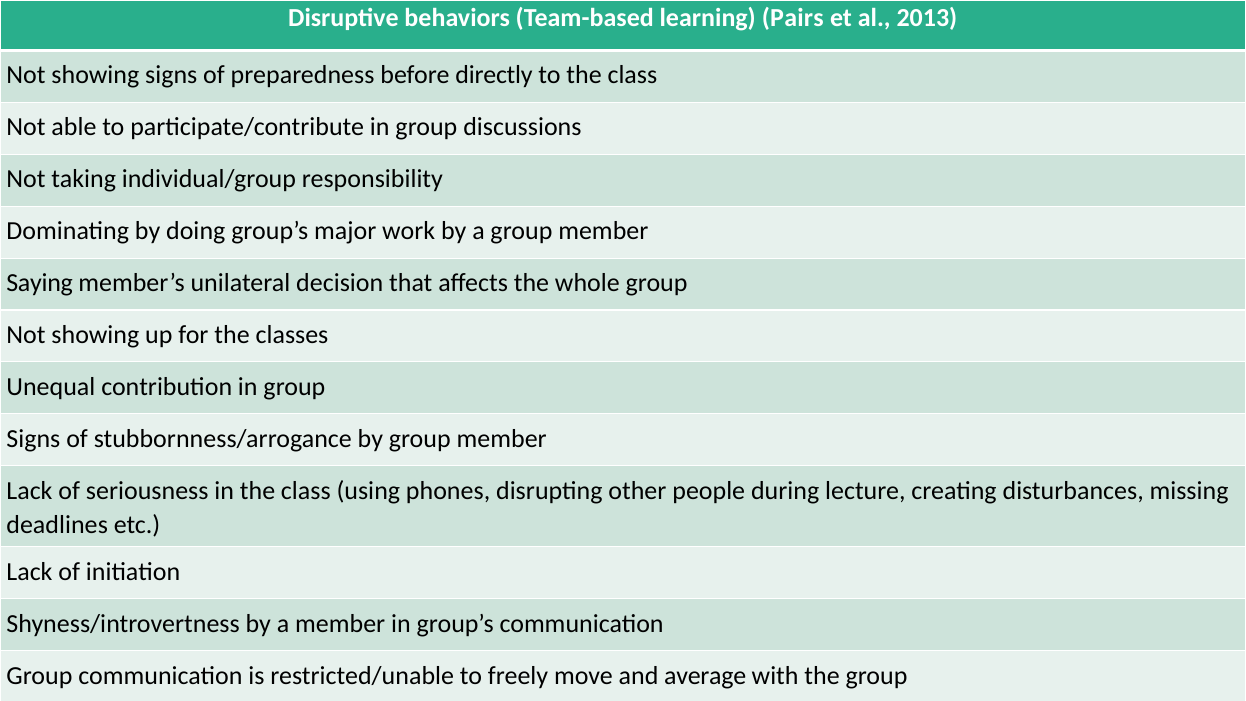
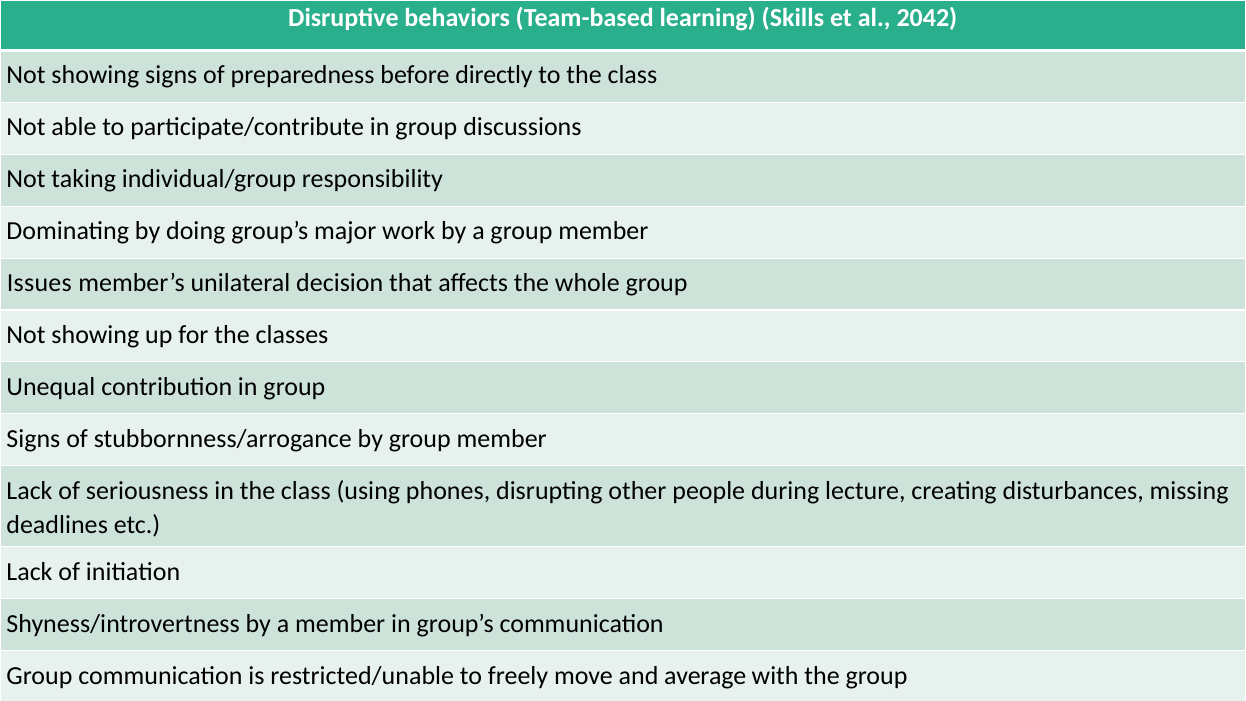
Pairs: Pairs -> Skills (793, 18)
2013: 2013 -> 2042 (927, 18)
Saying: Saying -> Issues (39, 283)
